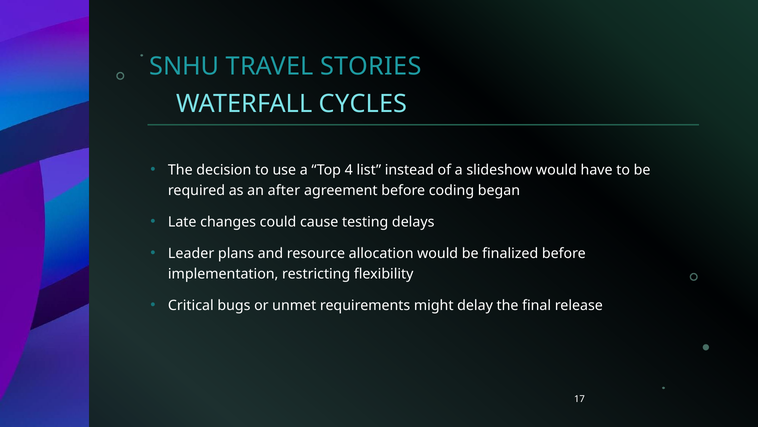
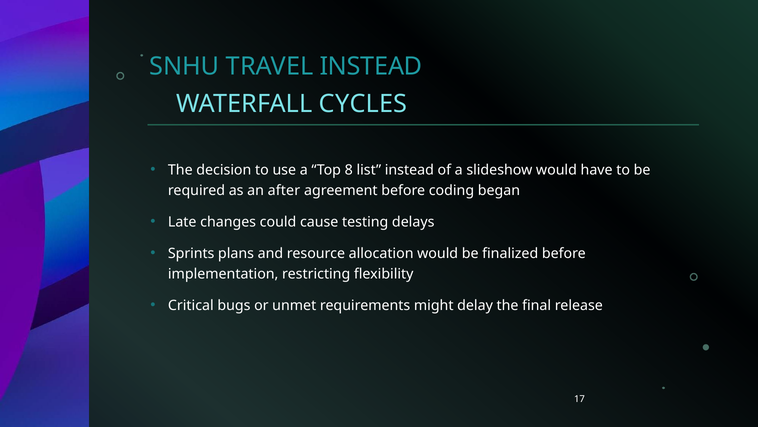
TRAVEL STORIES: STORIES -> INSTEAD (371, 66)
4: 4 -> 8 (349, 170)
Leader: Leader -> Sprints (191, 253)
